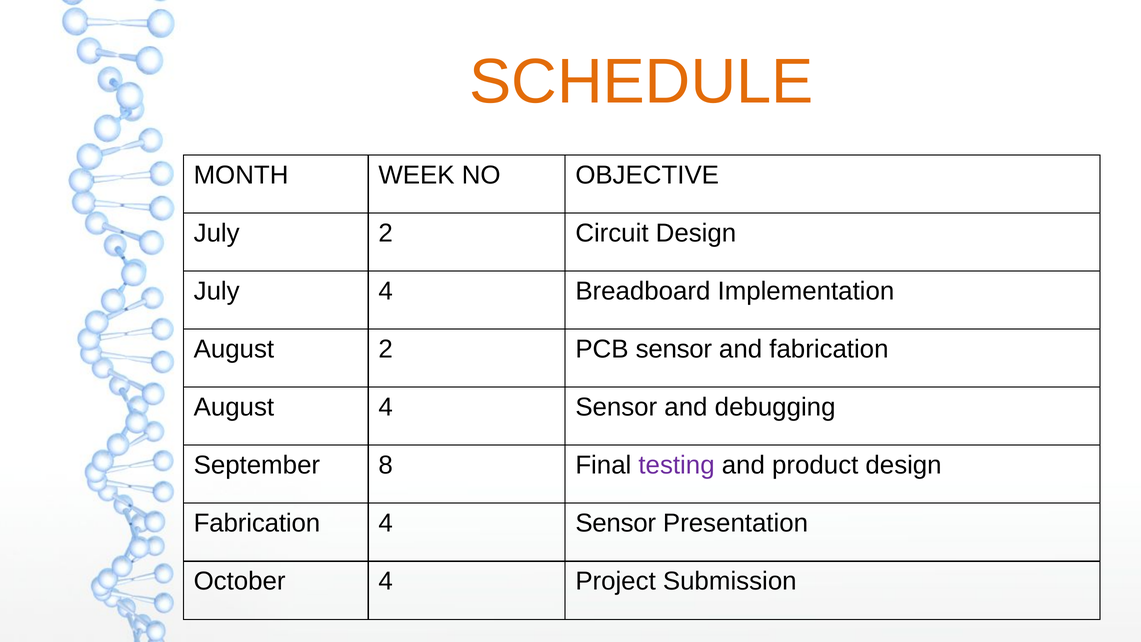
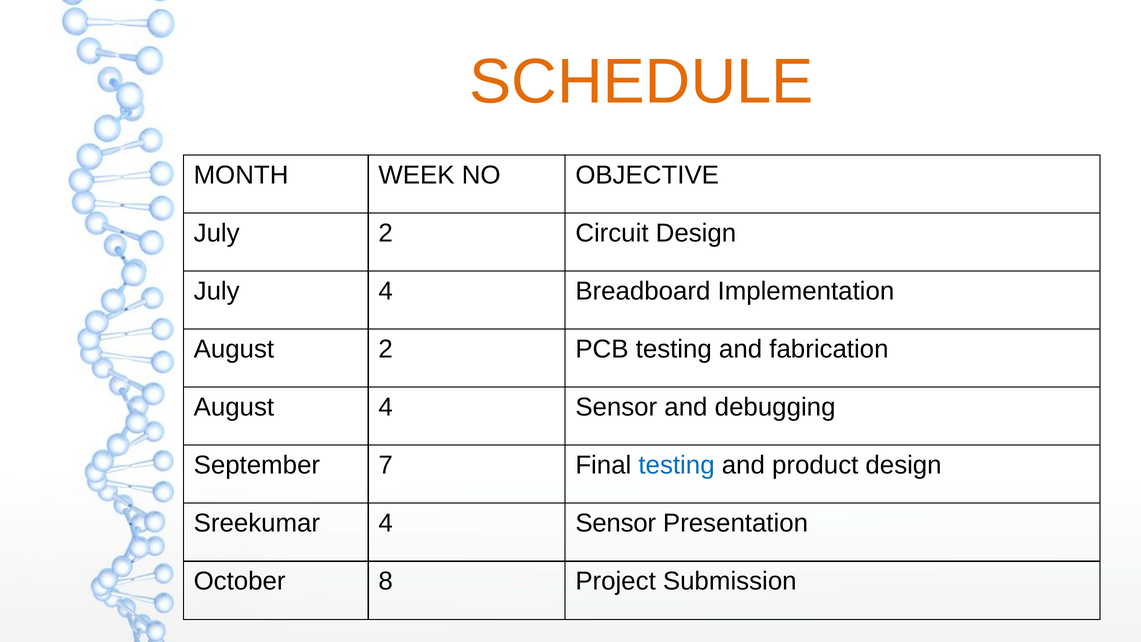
PCB sensor: sensor -> testing (674, 349)
8: 8 -> 7 (386, 465)
testing colour: purple -> blue (677, 465)
Fabrication: Fabrication -> Sreekumar (257, 523)
October 4: 4 -> 8 (386, 581)
